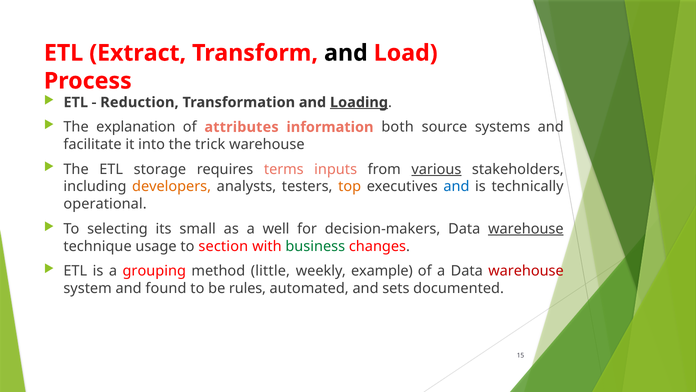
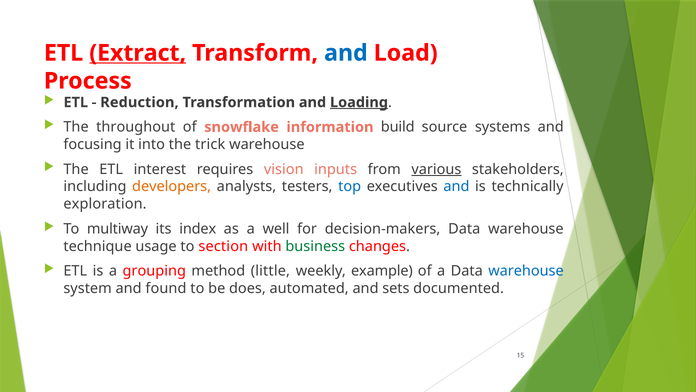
Extract underline: none -> present (138, 53)
and colour: black -> blue (346, 53)
explanation: explanation -> throughout (136, 127)
attributes: attributes -> snowflake (242, 127)
both: both -> build (398, 127)
facilitate: facilitate -> focusing (93, 144)
storage: storage -> interest (160, 169)
terms: terms -> vision (284, 169)
top colour: orange -> blue (350, 186)
operational: operational -> exploration (105, 204)
selecting: selecting -> multiway (118, 229)
small: small -> index (198, 229)
warehouse underline: present -> none (526, 229)
warehouse colour: red -> blue (526, 271)
rules: rules -> does (247, 288)
